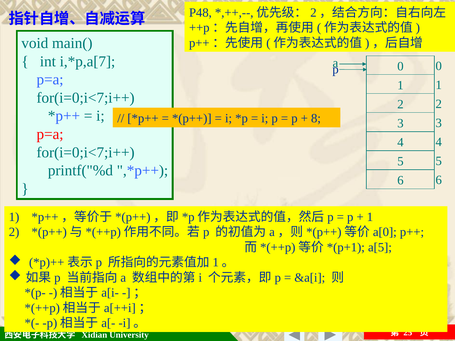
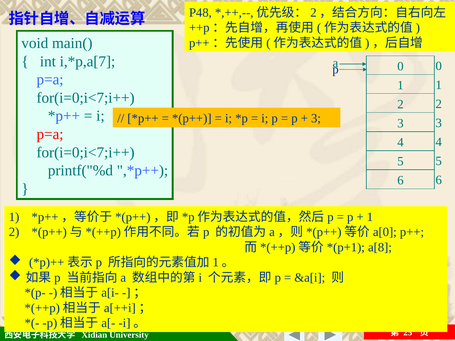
8: 8 -> 3 (316, 118)
a[5: a[5 -> a[8 (380, 247)
